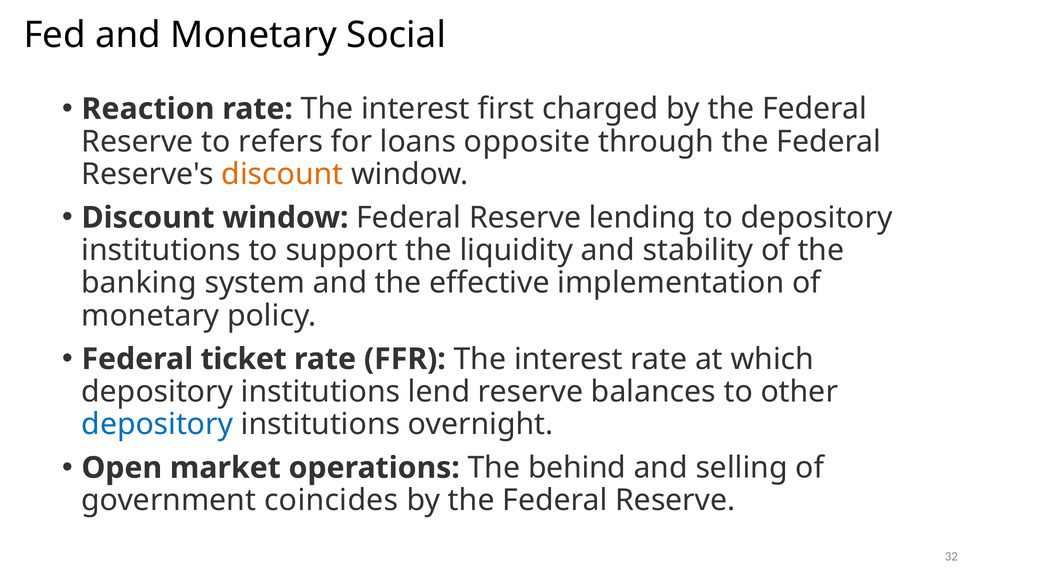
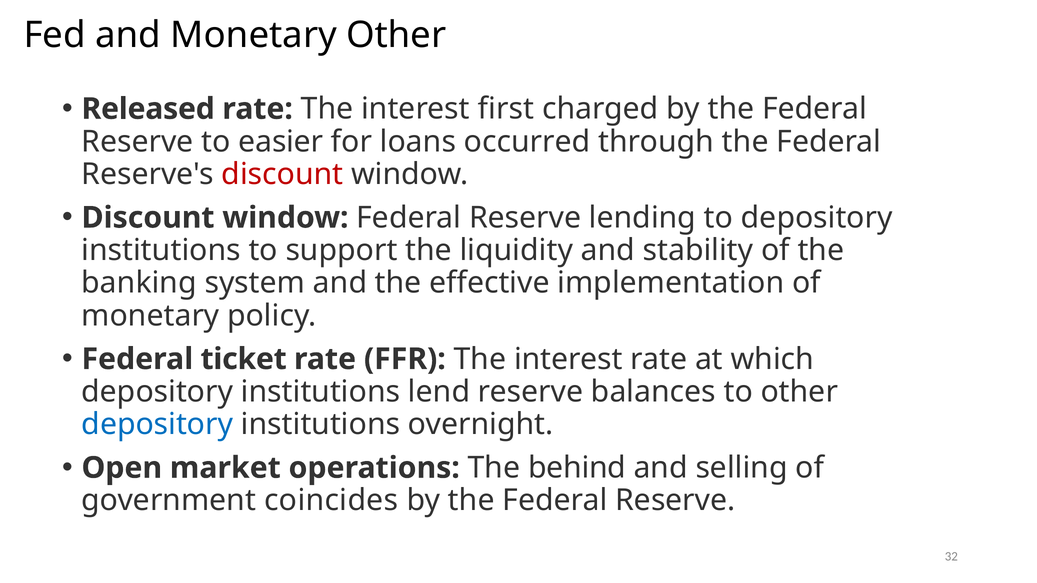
Monetary Social: Social -> Other (396, 35)
Reaction: Reaction -> Released (148, 109)
refers: refers -> easier (281, 142)
opposite: opposite -> occurred (527, 142)
discount colour: orange -> red (282, 174)
